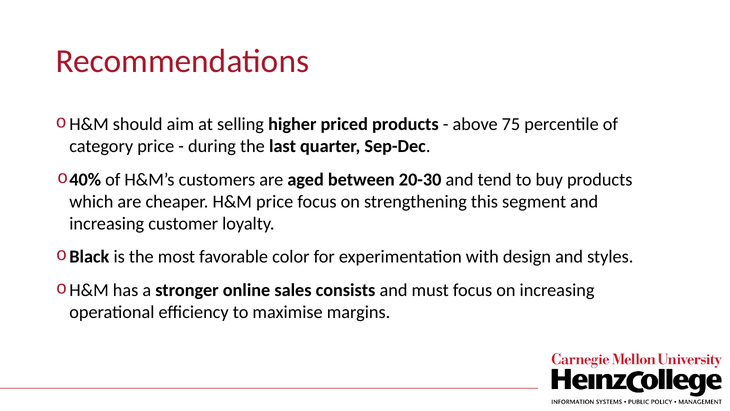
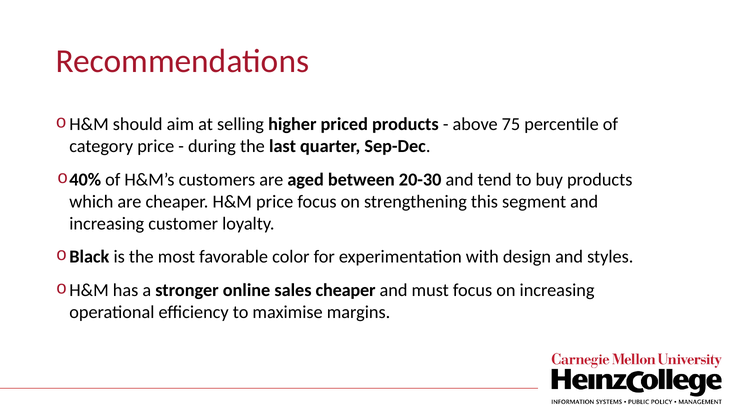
sales consists: consists -> cheaper (346, 290)
